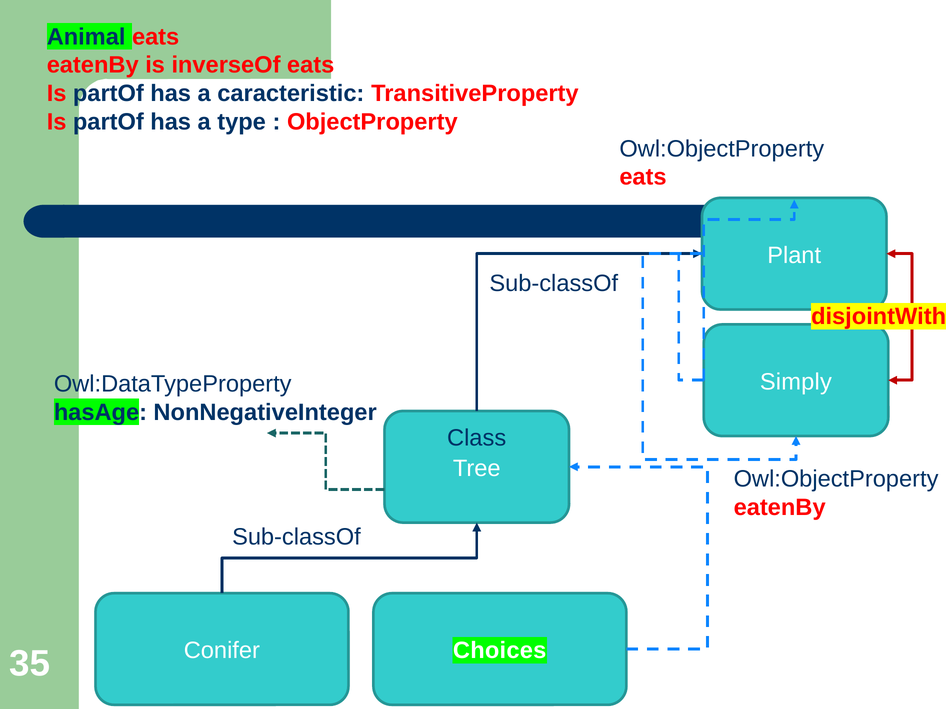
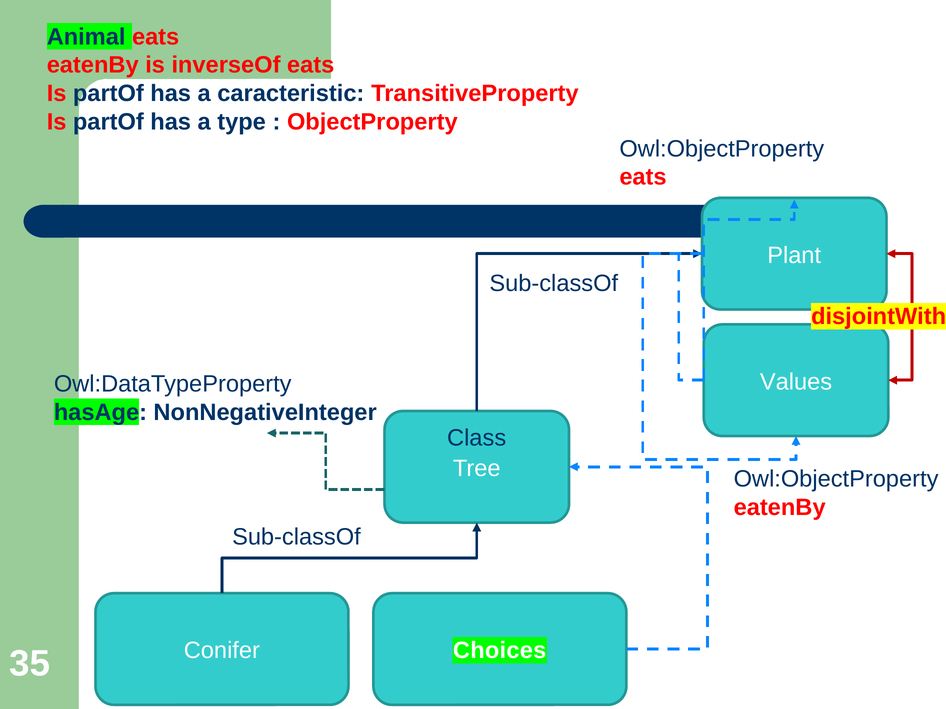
Simply: Simply -> Values (796, 382)
